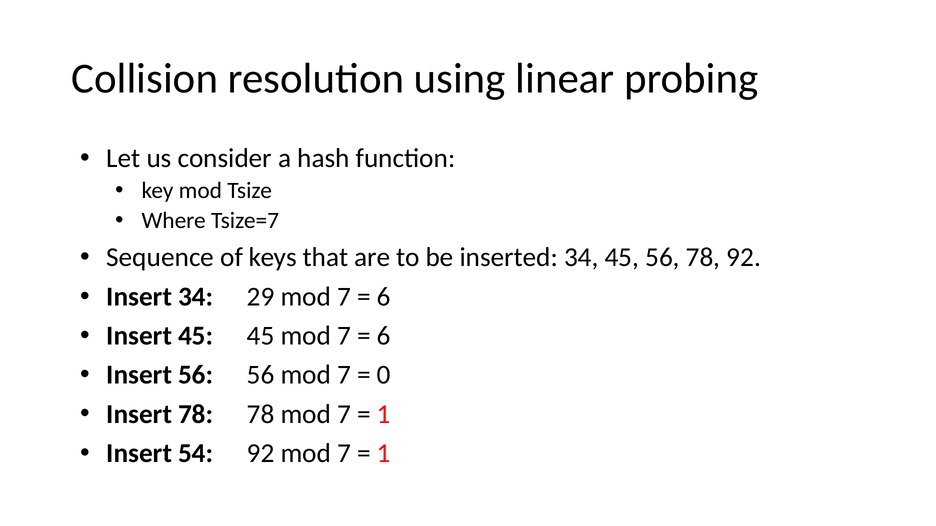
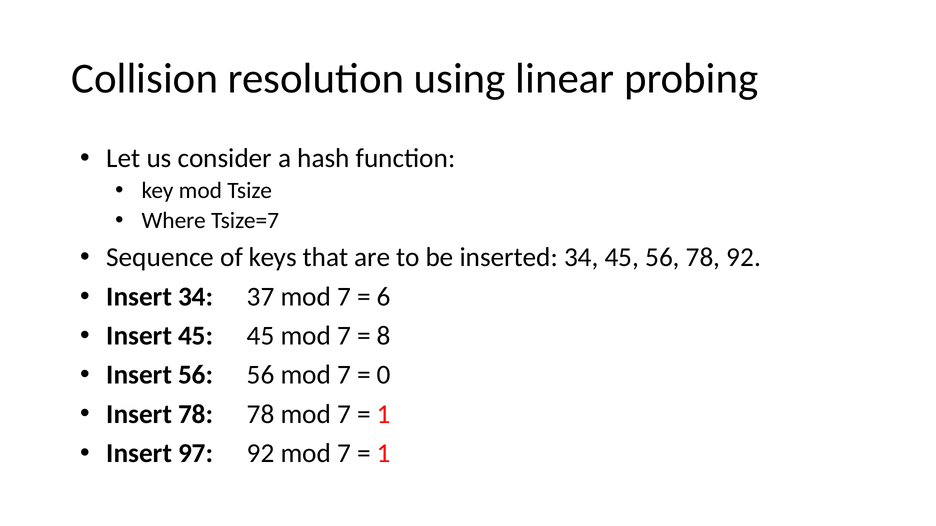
29: 29 -> 37 (261, 297)
6: 6 -> 8 (384, 336)
54: 54 -> 97 (196, 454)
